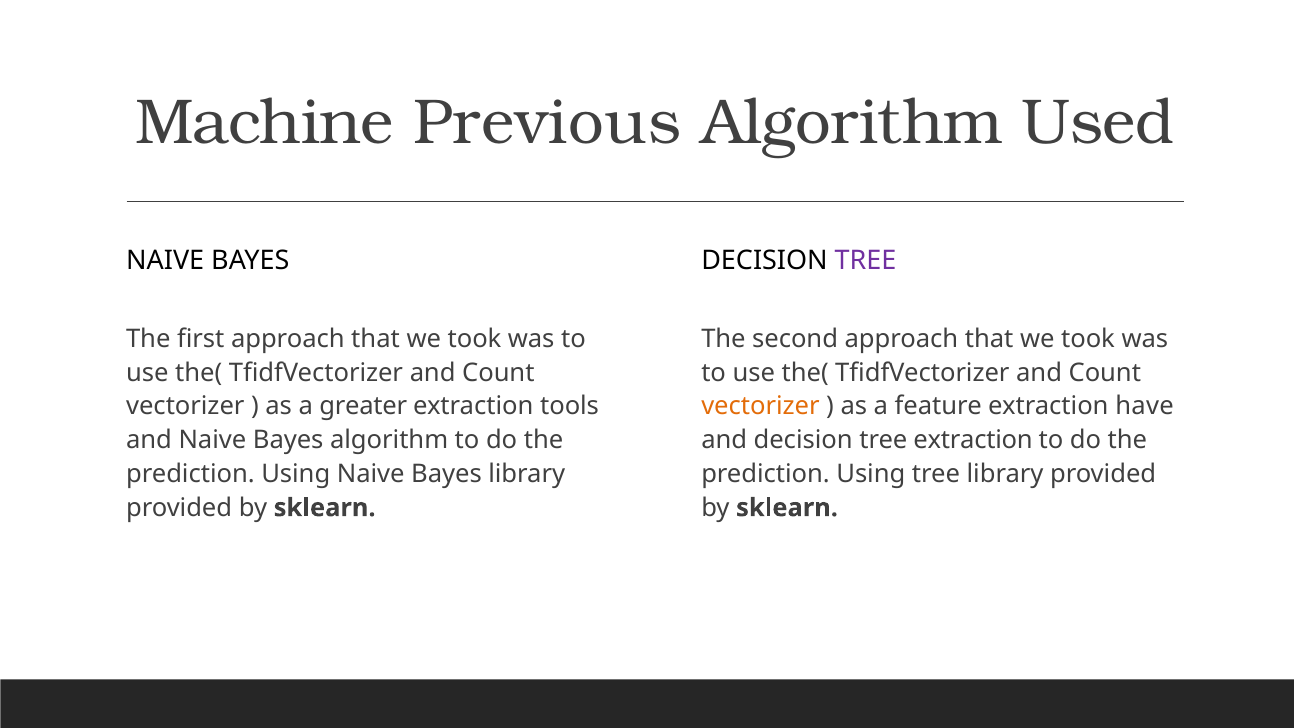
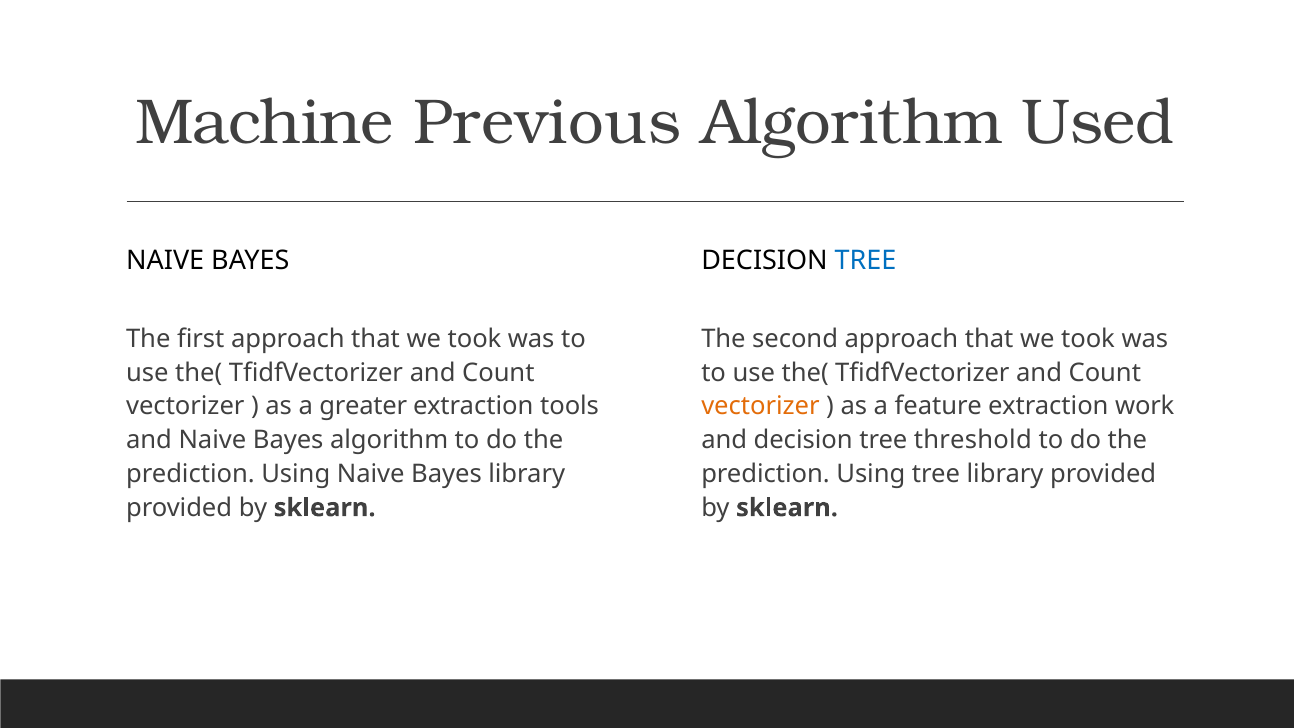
TREE colour: purple -> blue (866, 261)
have: have -> work (1145, 406)
tree extraction: extraction -> threshold (973, 440)
